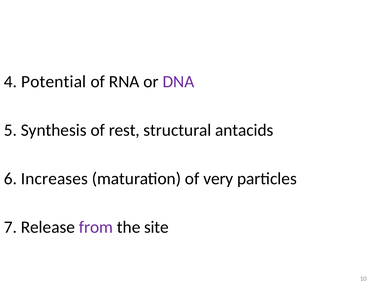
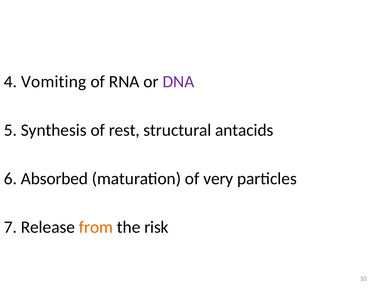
Potential: Potential -> Vomiting (54, 82)
Increases: Increases -> Absorbed (55, 179)
from colour: purple -> orange (96, 227)
site: site -> risk (156, 227)
